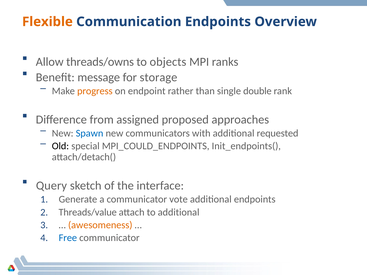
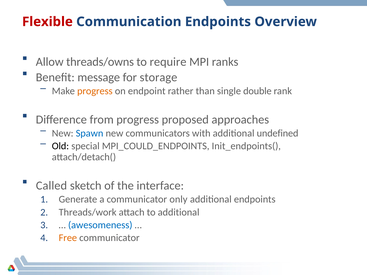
Flexible colour: orange -> red (47, 22)
objects: objects -> require (168, 62)
from assigned: assigned -> progress (138, 120)
requested: requested -> undefined (278, 133)
Query: Query -> Called (51, 186)
vote: vote -> only (178, 200)
Threads/value: Threads/value -> Threads/work (88, 212)
awesomeness colour: orange -> blue (100, 225)
Free colour: blue -> orange (68, 238)
